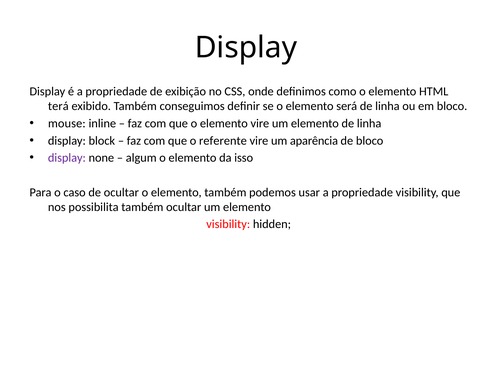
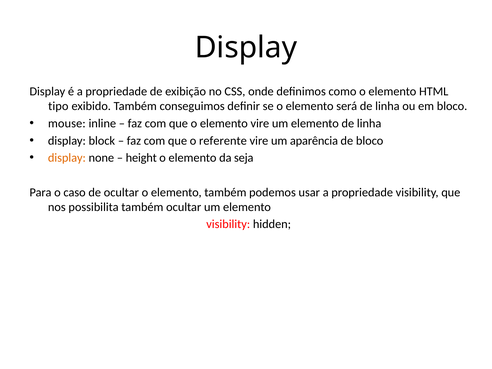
terá: terá -> tipo (58, 106)
display colour: purple -> orange (67, 158)
algum: algum -> height (141, 158)
isso: isso -> seja (244, 158)
